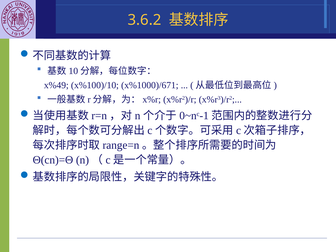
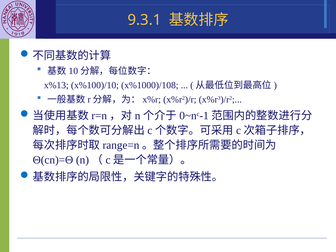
3.6.2: 3.6.2 -> 9.3.1 (144, 20)
x%49: x%49 -> x%13 (56, 85)
x%1000)/671: x%1000)/671 -> x%1000)/108 (150, 85)
